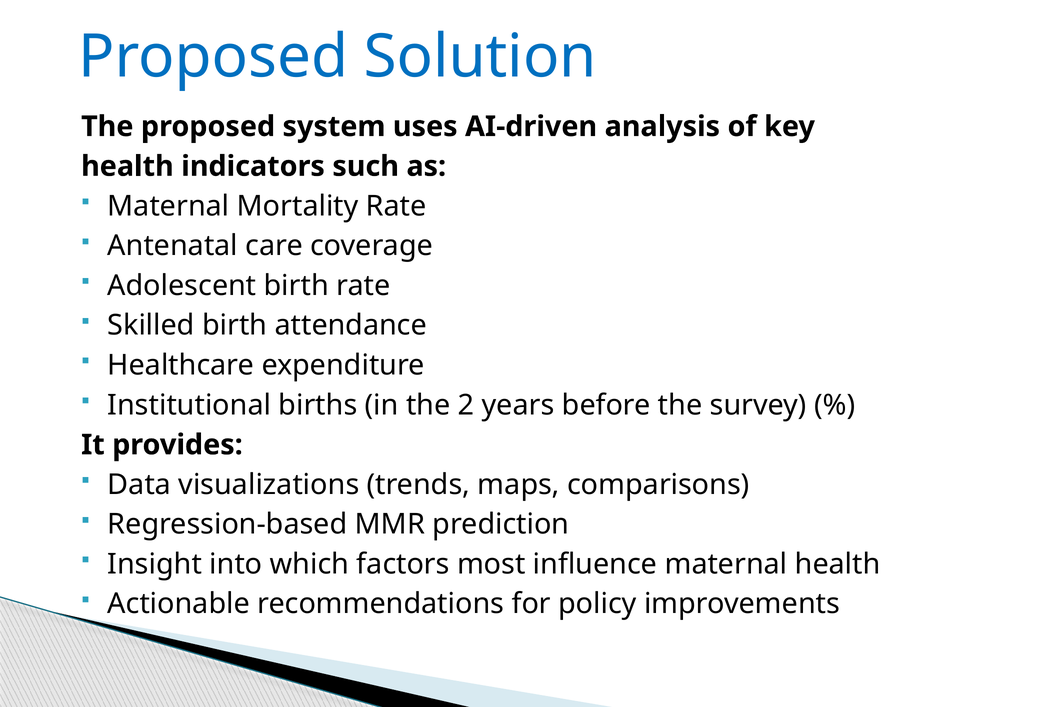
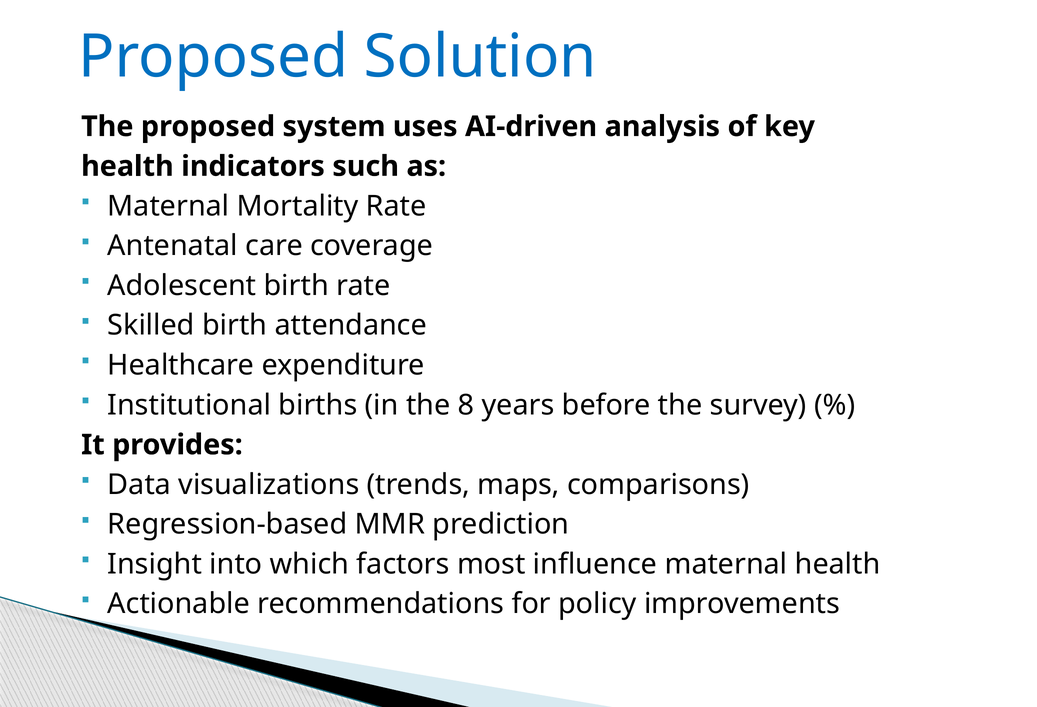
2: 2 -> 8 (466, 405)
